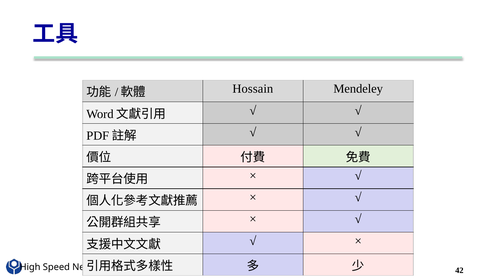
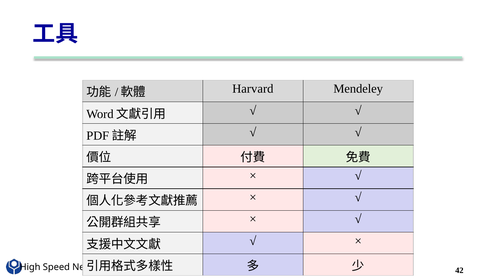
Hossain: Hossain -> Harvard (253, 89)
